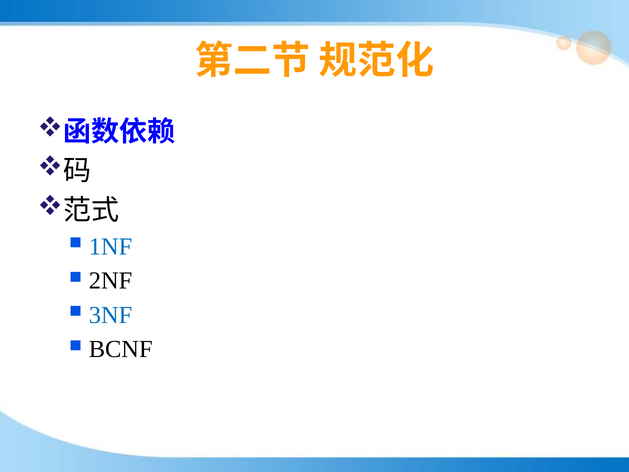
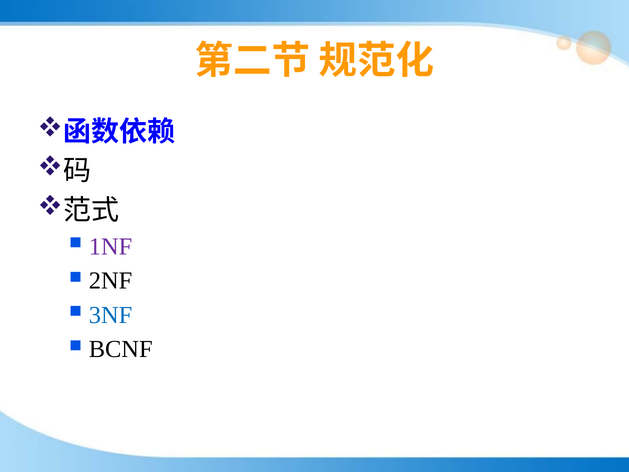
1NF colour: blue -> purple (111, 246)
